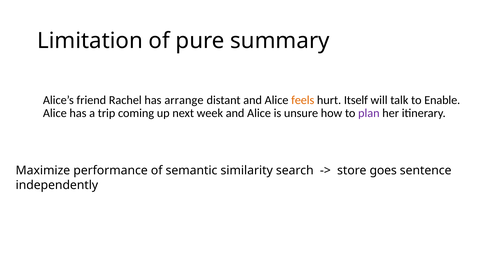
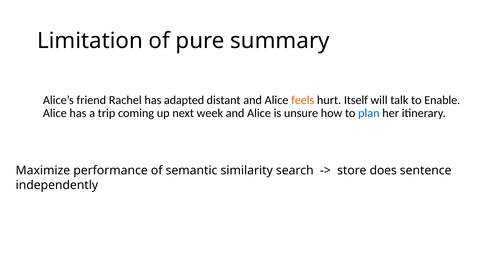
arrange: arrange -> adapted (184, 100)
plan colour: purple -> blue (369, 113)
goes: goes -> does (383, 170)
